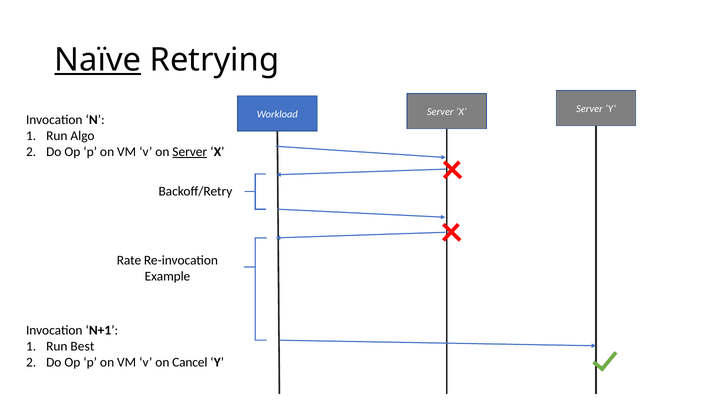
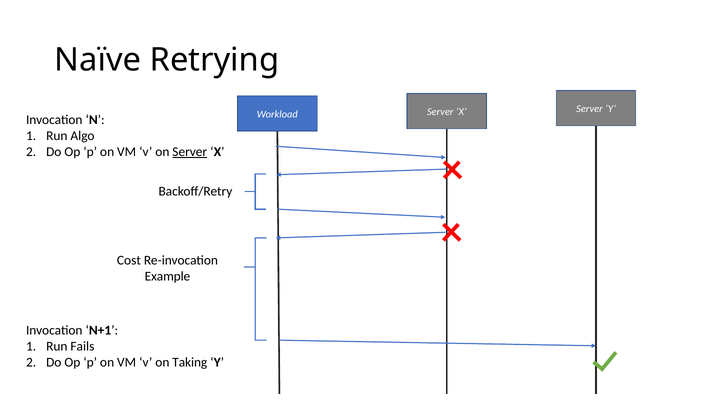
Naïve underline: present -> none (98, 60)
Rate: Rate -> Cost (129, 261)
Best: Best -> Fails (82, 347)
Cancel: Cancel -> Taking (190, 363)
